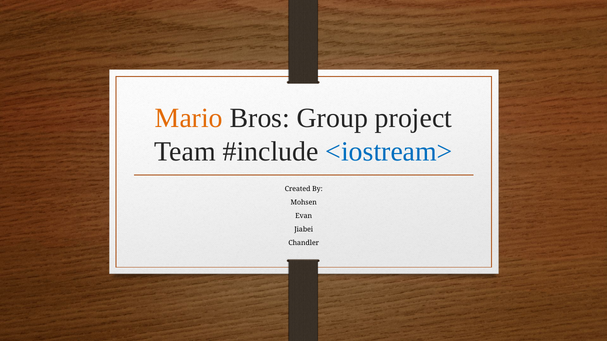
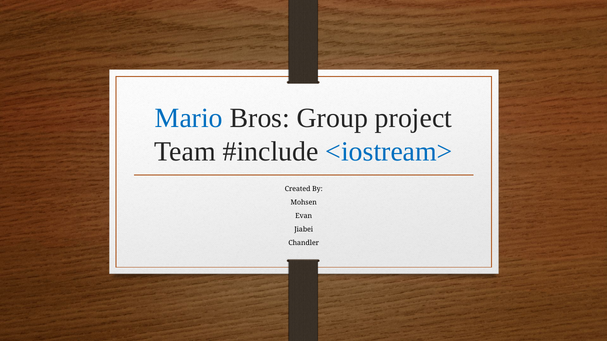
Mario colour: orange -> blue (189, 118)
